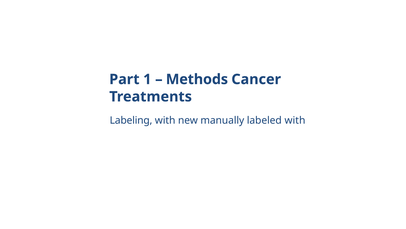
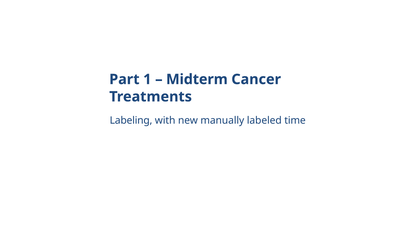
Methods: Methods -> Midterm (197, 79)
labeled with: with -> time (295, 120)
